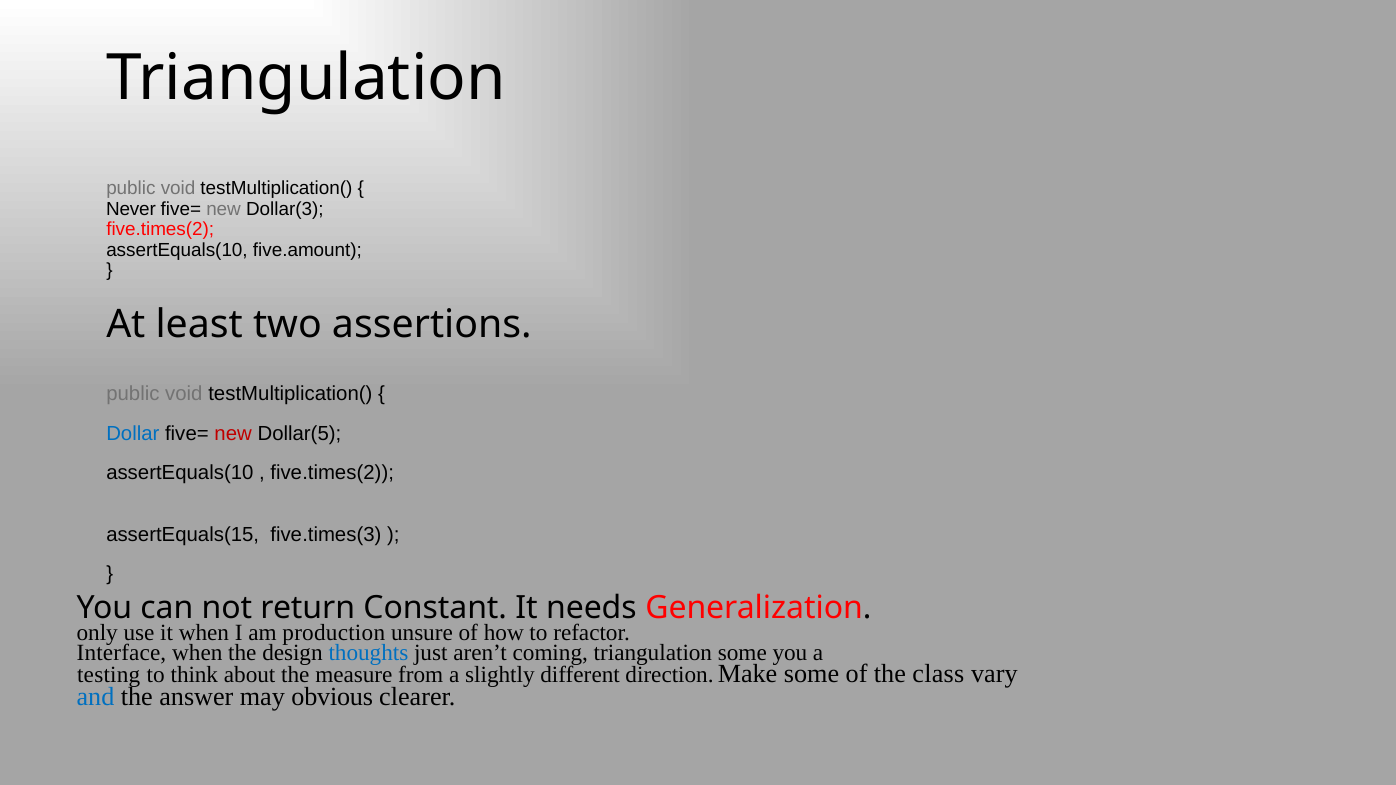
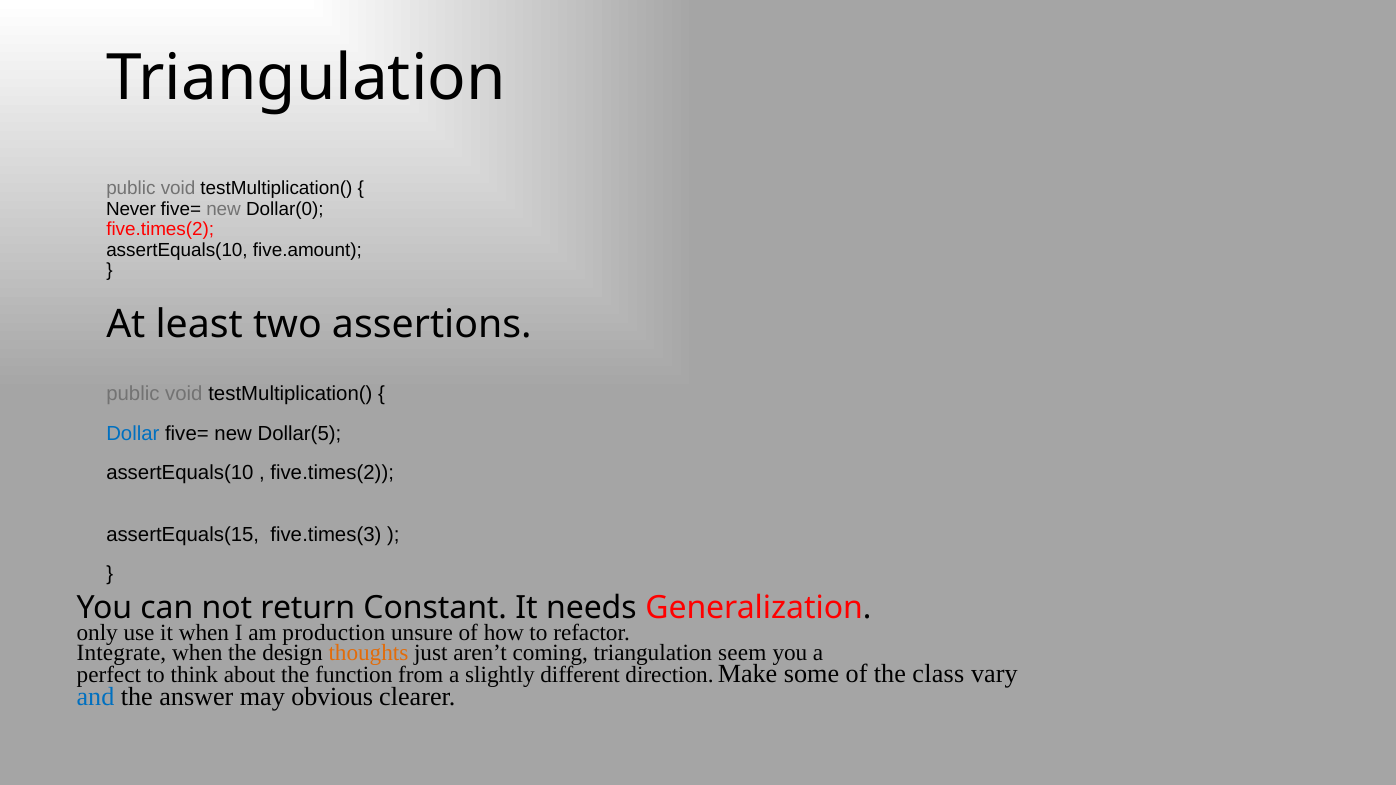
Dollar(3: Dollar(3 -> Dollar(0 (285, 209)
new colour: red -> black (233, 434)
Interface: Interface -> Integrate (121, 653)
thoughts colour: blue -> orange (368, 653)
triangulation some: some -> seem (742, 653)
testing: testing -> perfect (109, 675)
measure: measure -> function (354, 675)
